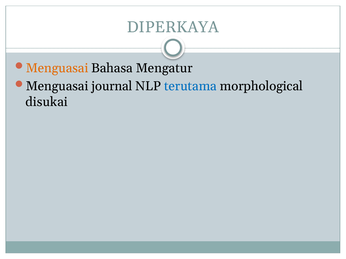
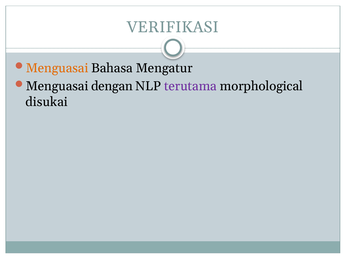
DIPERKAYA: DIPERKAYA -> VERIFIKASI (173, 27)
journal: journal -> dengan (112, 86)
terutama colour: blue -> purple (190, 86)
